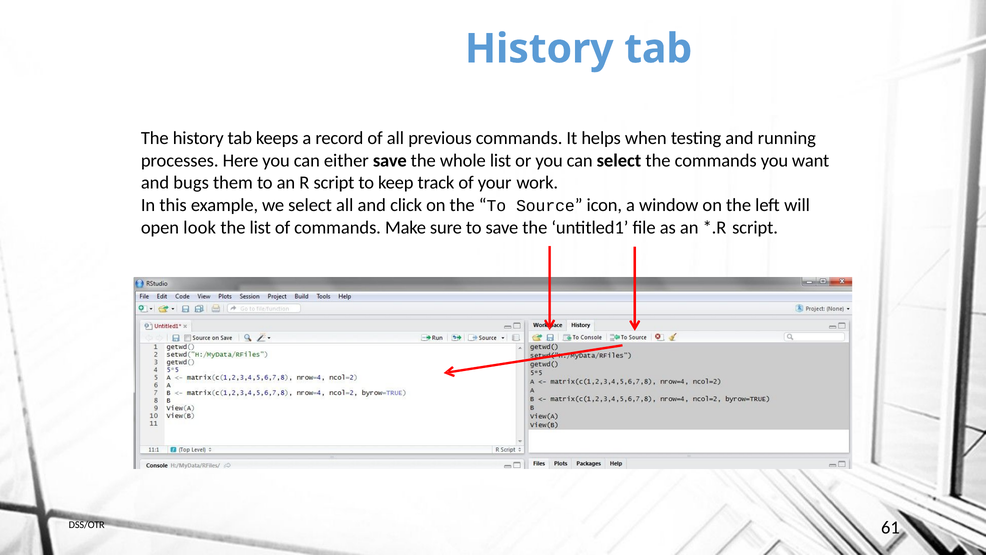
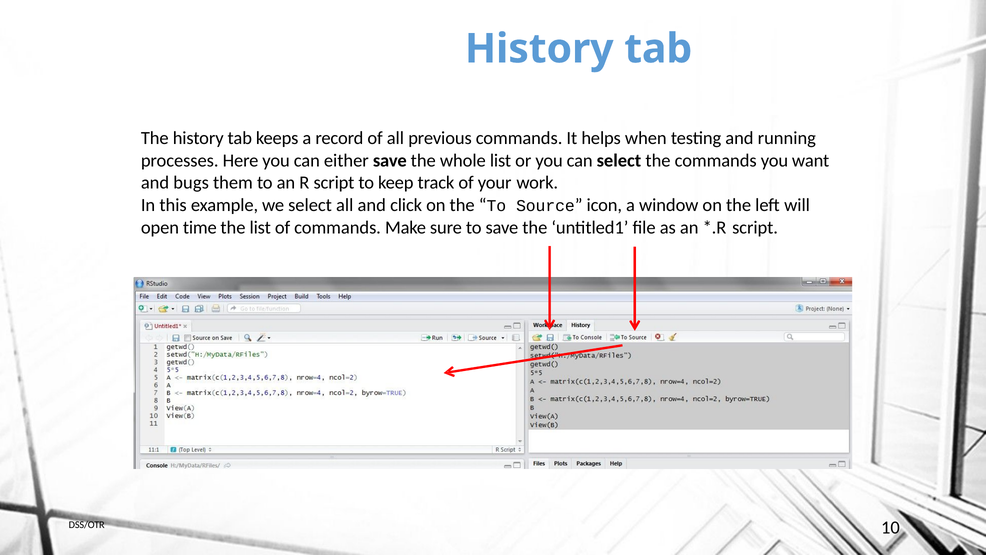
look: look -> time (200, 228)
61: 61 -> 10 (890, 527)
